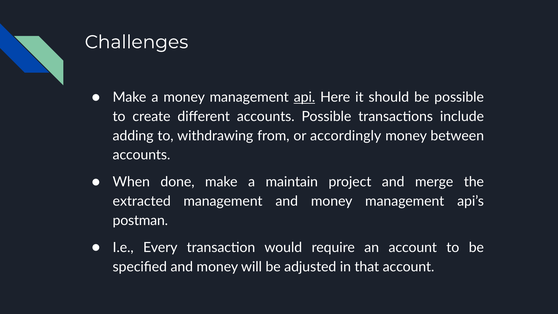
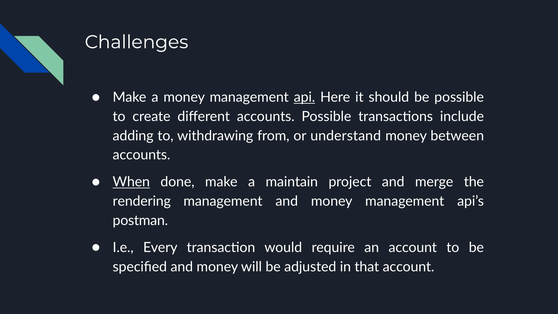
accordingly: accordingly -> understand (346, 136)
When underline: none -> present (131, 182)
extracted: extracted -> rendering (142, 201)
